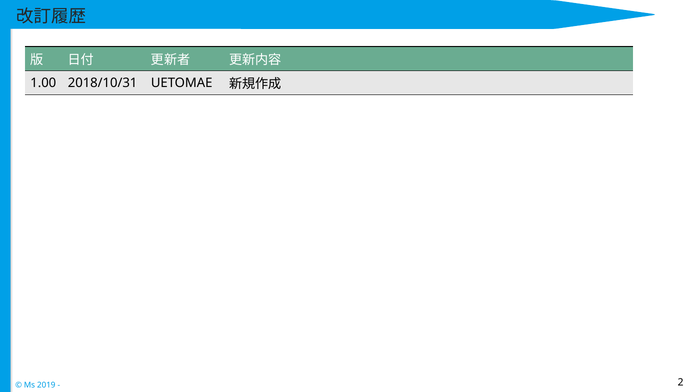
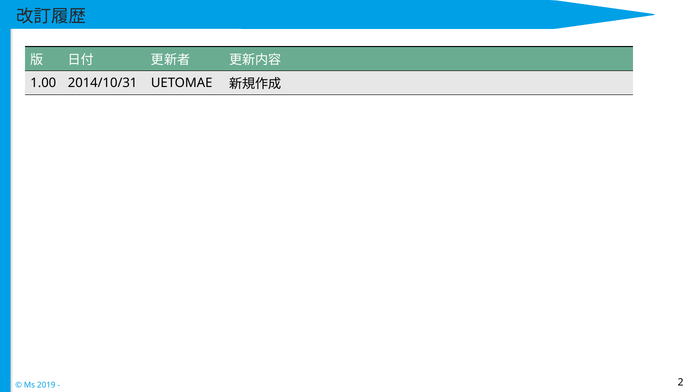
2018/10/31: 2018/10/31 -> 2014/10/31 (103, 83)
